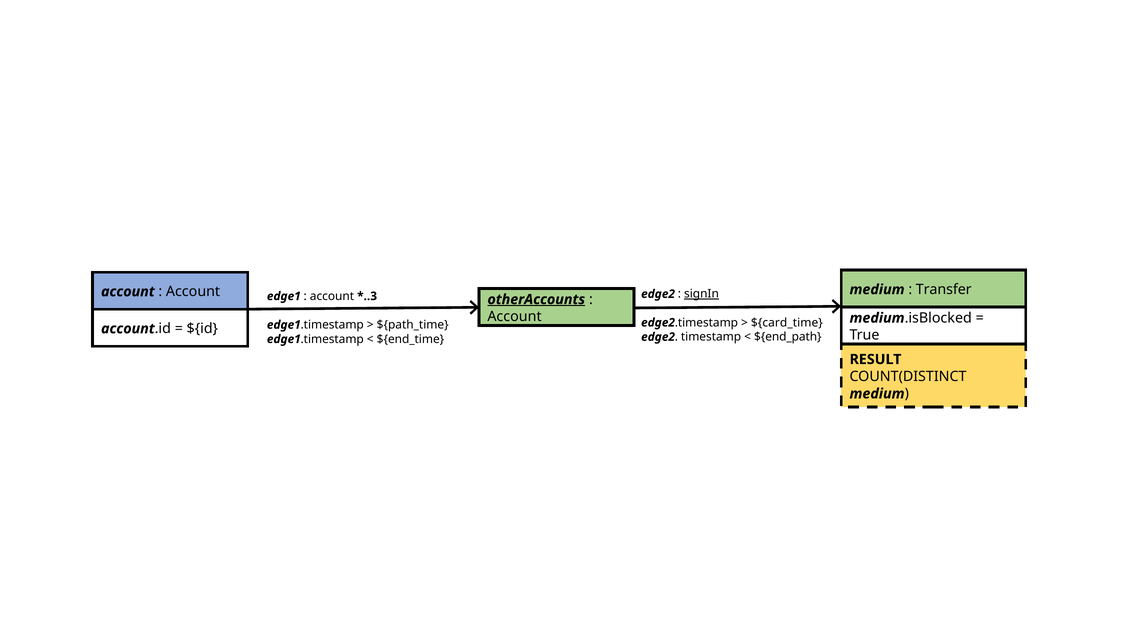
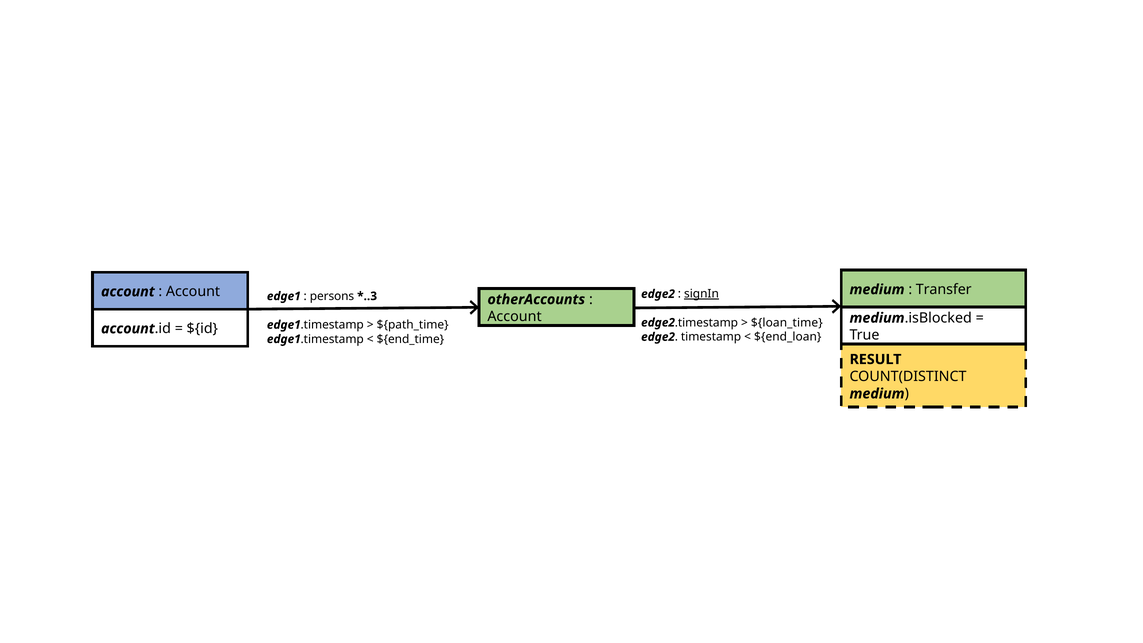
account: account -> persons (332, 296)
otherAccounts underline: present -> none (536, 299)
${card_time: ${card_time -> ${loan_time (787, 323)
${end_path: ${end_path -> ${end_loan (788, 337)
